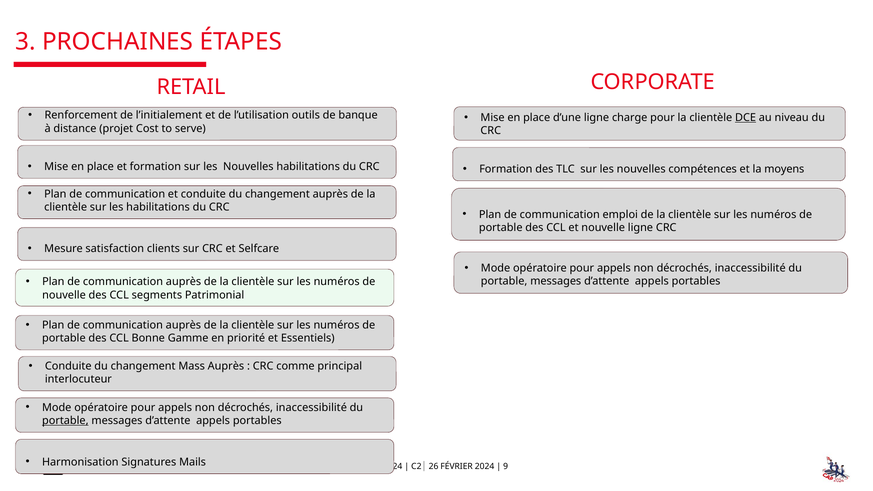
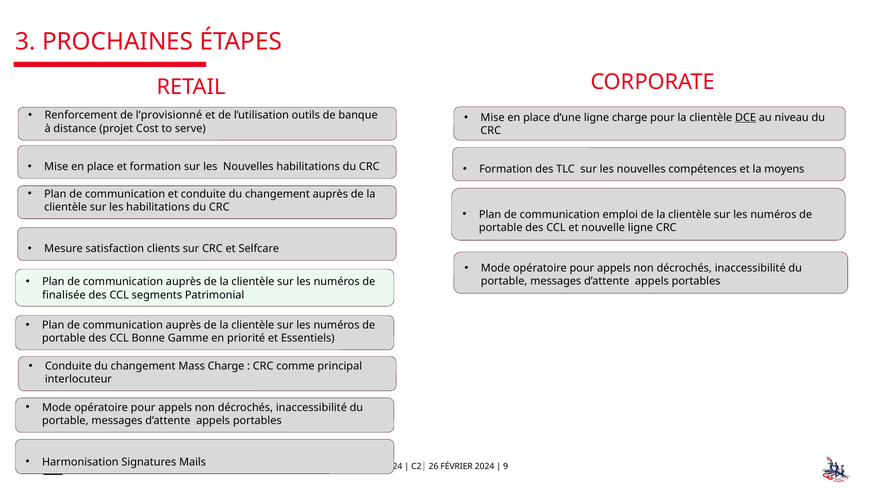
l’initialement: l’initialement -> l’provisionné (169, 115)
nouvelle: nouvelle -> finalisée (64, 295)
Mass Auprès: Auprès -> Charge (226, 366)
portable underline: present -> none (65, 421)
